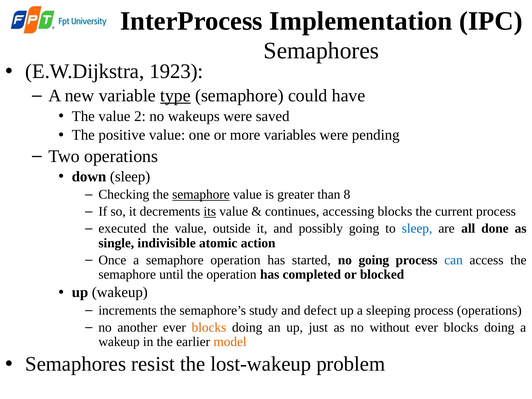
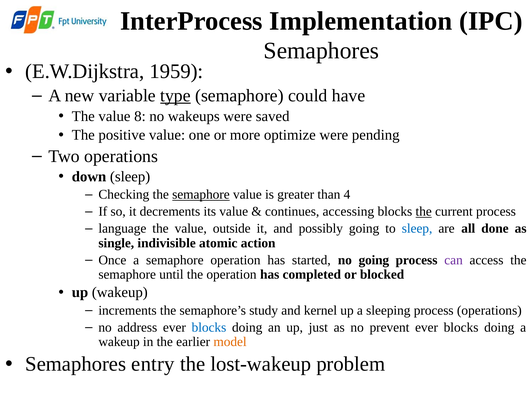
1923: 1923 -> 1959 (176, 71)
2: 2 -> 8 (140, 116)
variables: variables -> optimize (290, 135)
8: 8 -> 4 (347, 195)
its underline: present -> none (210, 212)
the underline: none -> present (424, 212)
executed: executed -> language (122, 229)
can colour: blue -> purple (454, 260)
defect: defect -> kernel (320, 310)
another: another -> address (137, 327)
blocks colour: orange -> blue (209, 327)
without: without -> prevent (390, 327)
resist: resist -> entry (153, 364)
